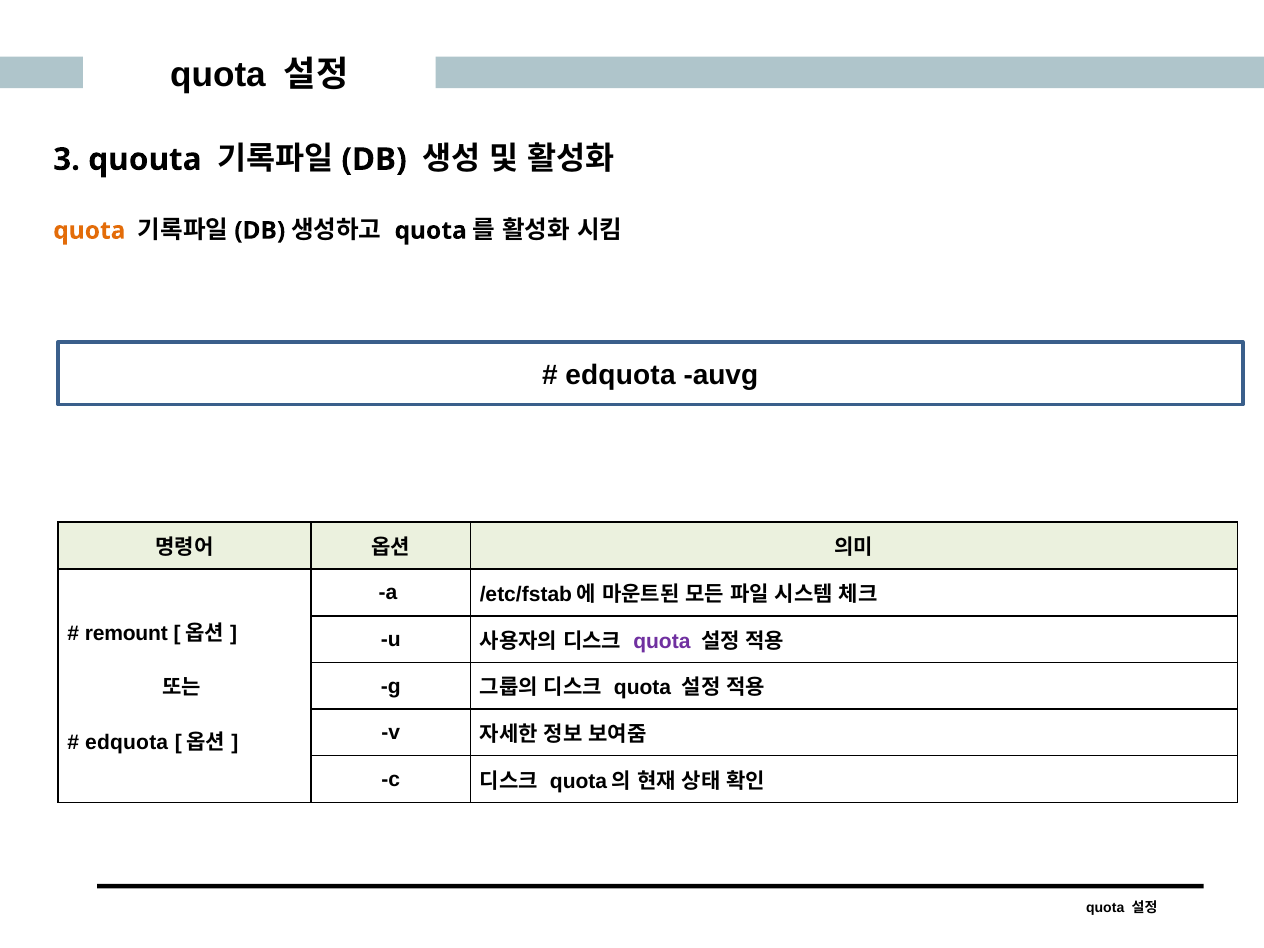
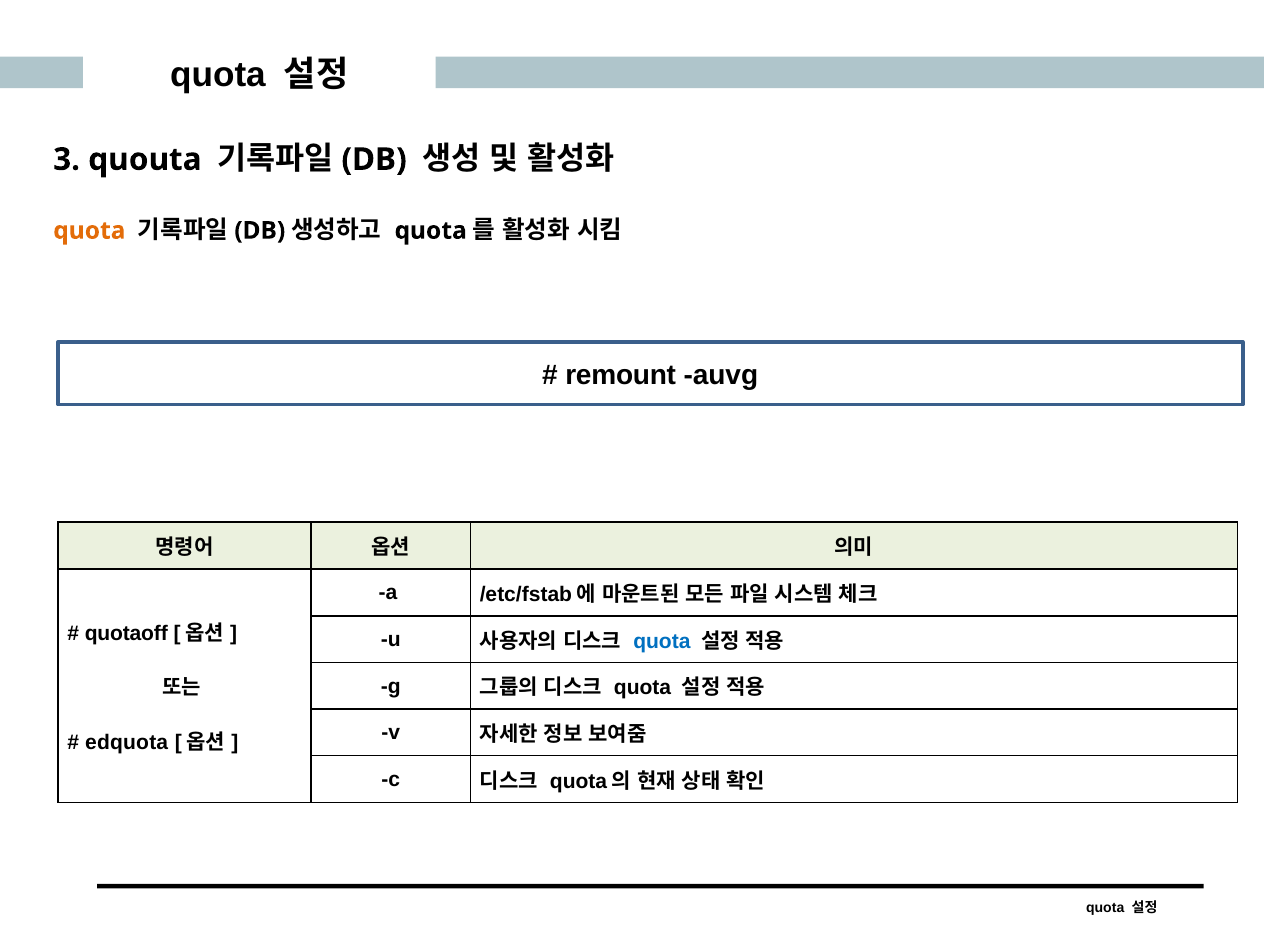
edquota: edquota -> remount (621, 375)
remount: remount -> quotaoff (126, 634)
quota colour: purple -> blue (662, 641)
